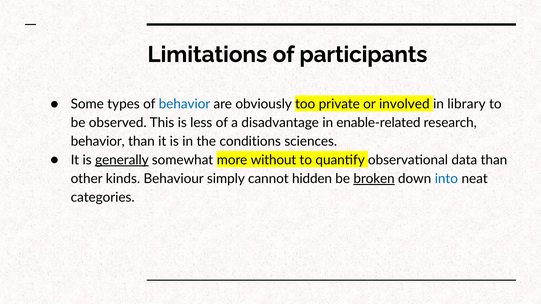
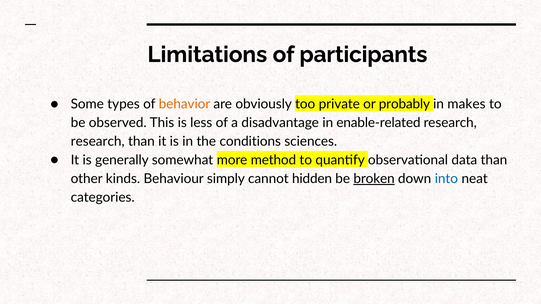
behavior colour: blue -> orange (184, 104)
involved: involved -> probably (404, 104)
library: library -> makes (466, 104)
behavior: behavior -> research (98, 142)
generally underline: present -> none (122, 160)
without: without -> method (273, 160)
